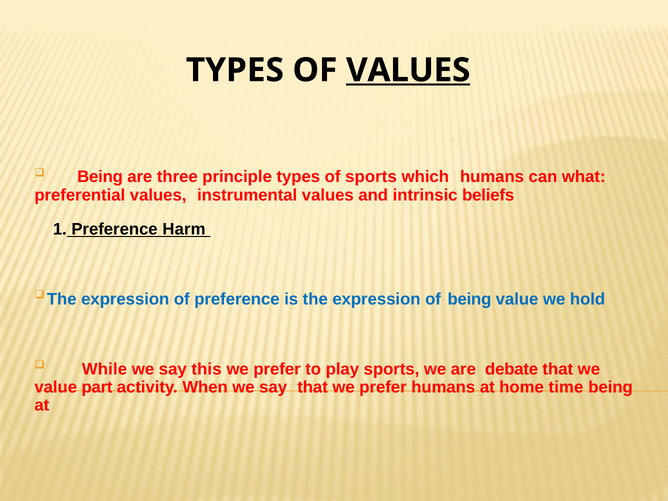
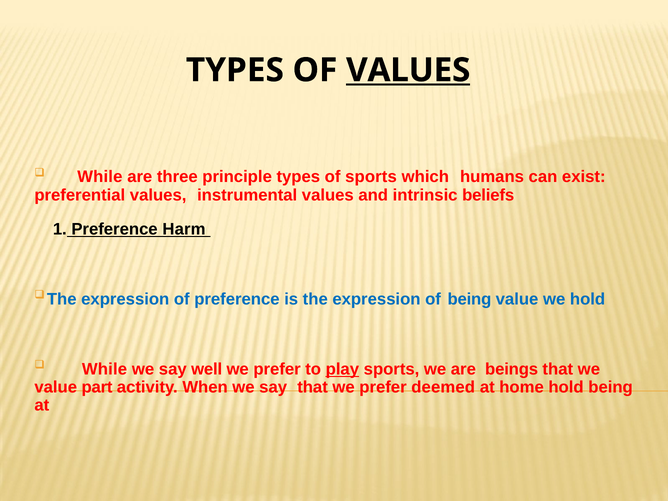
Being: Being -> While (100, 177)
what: what -> exist (584, 177)
this: this -> well (207, 369)
play underline: none -> present (342, 369)
debate: debate -> beings (512, 369)
prefer humans: humans -> deemed (443, 387)
home time: time -> hold (566, 387)
